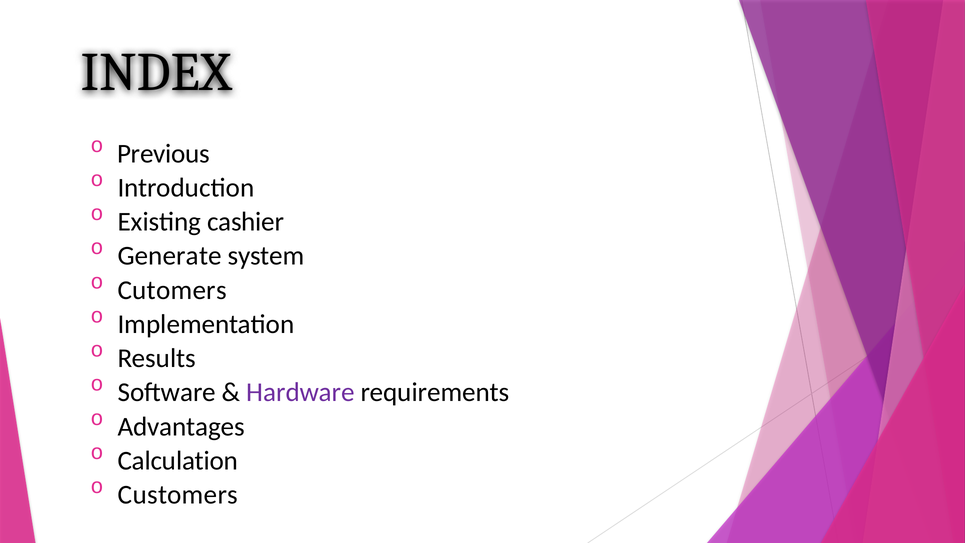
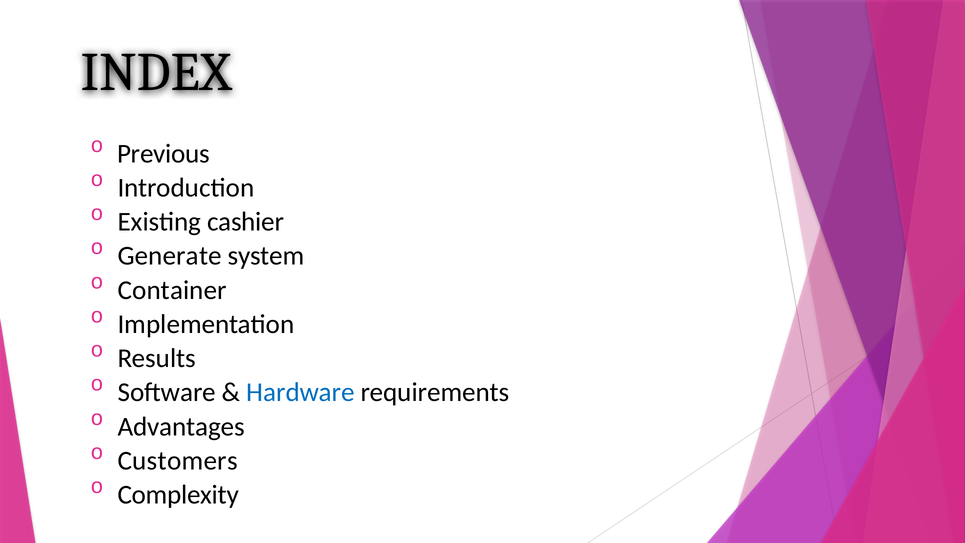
Cutomers: Cutomers -> Container (172, 290)
Hardware colour: purple -> blue (301, 392)
Calculation: Calculation -> Customers (178, 461)
Customers: Customers -> Complexity (178, 495)
